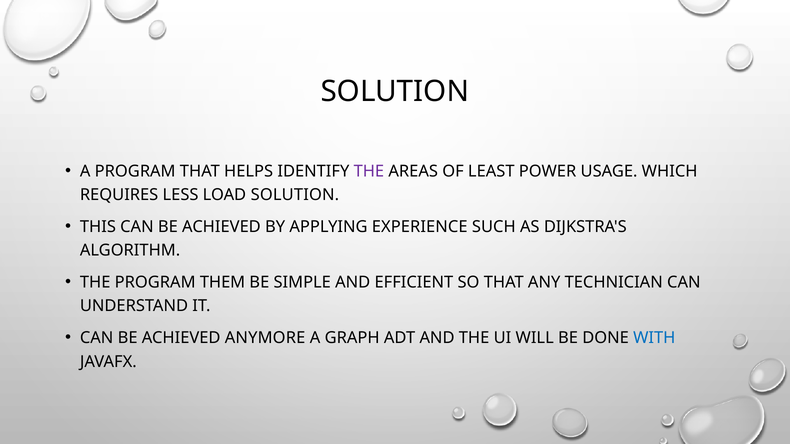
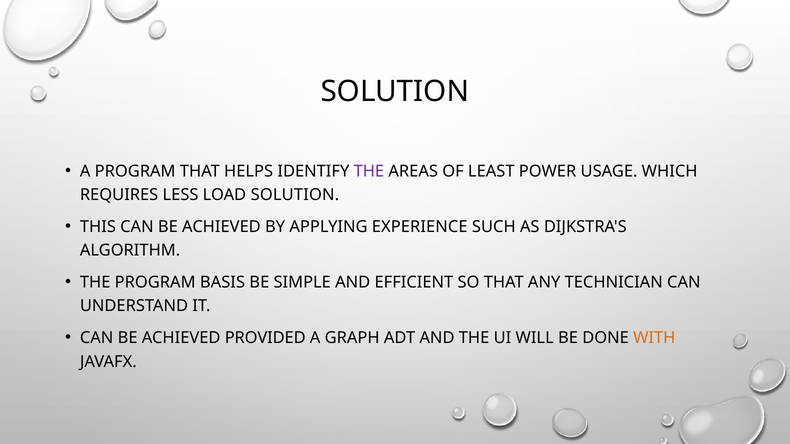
THEM: THEM -> BASIS (222, 283)
ANYMORE: ANYMORE -> PROVIDED (265, 338)
WITH colour: blue -> orange (654, 338)
